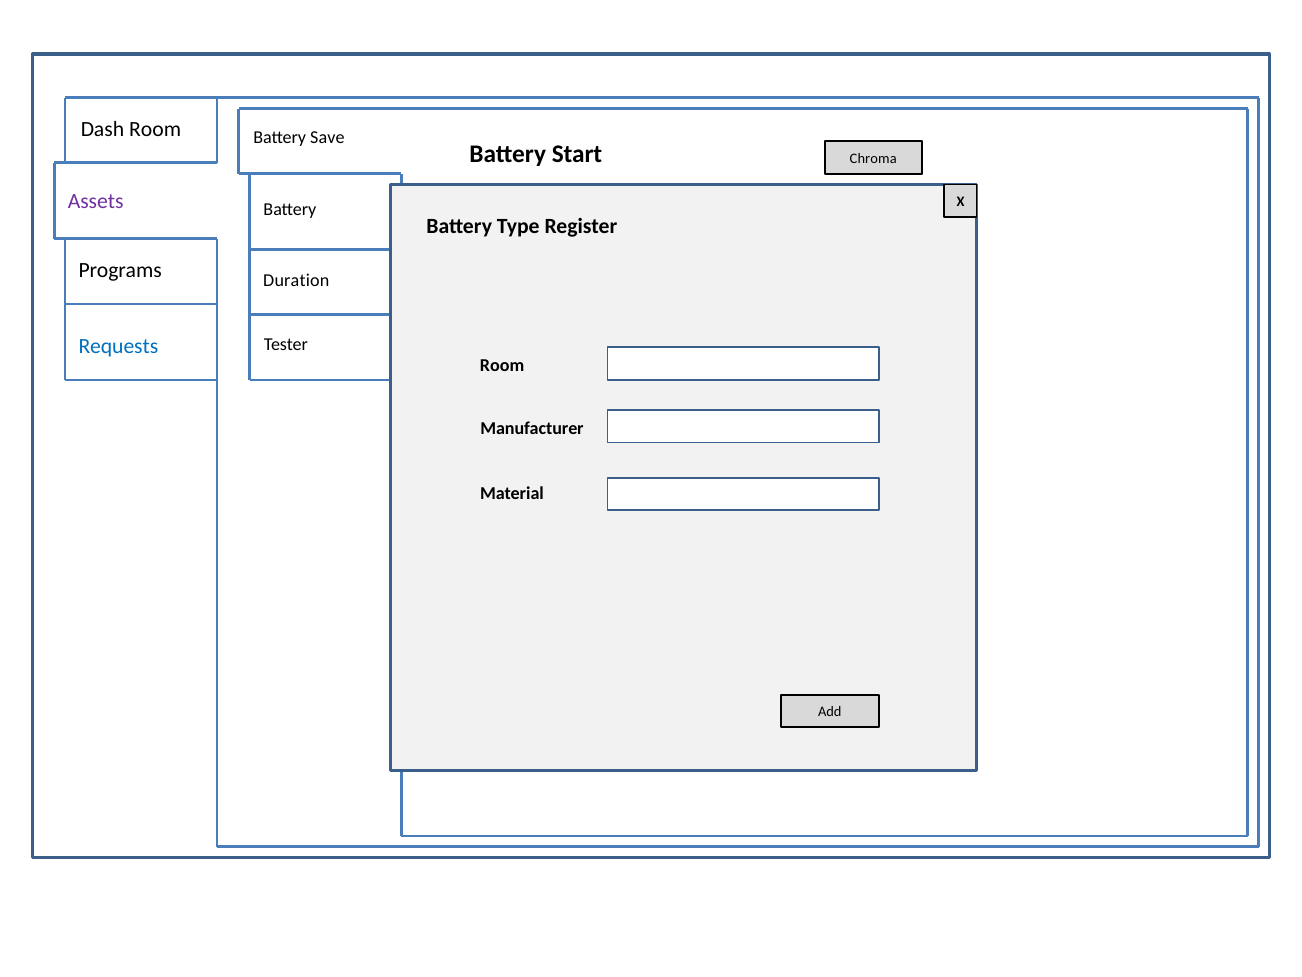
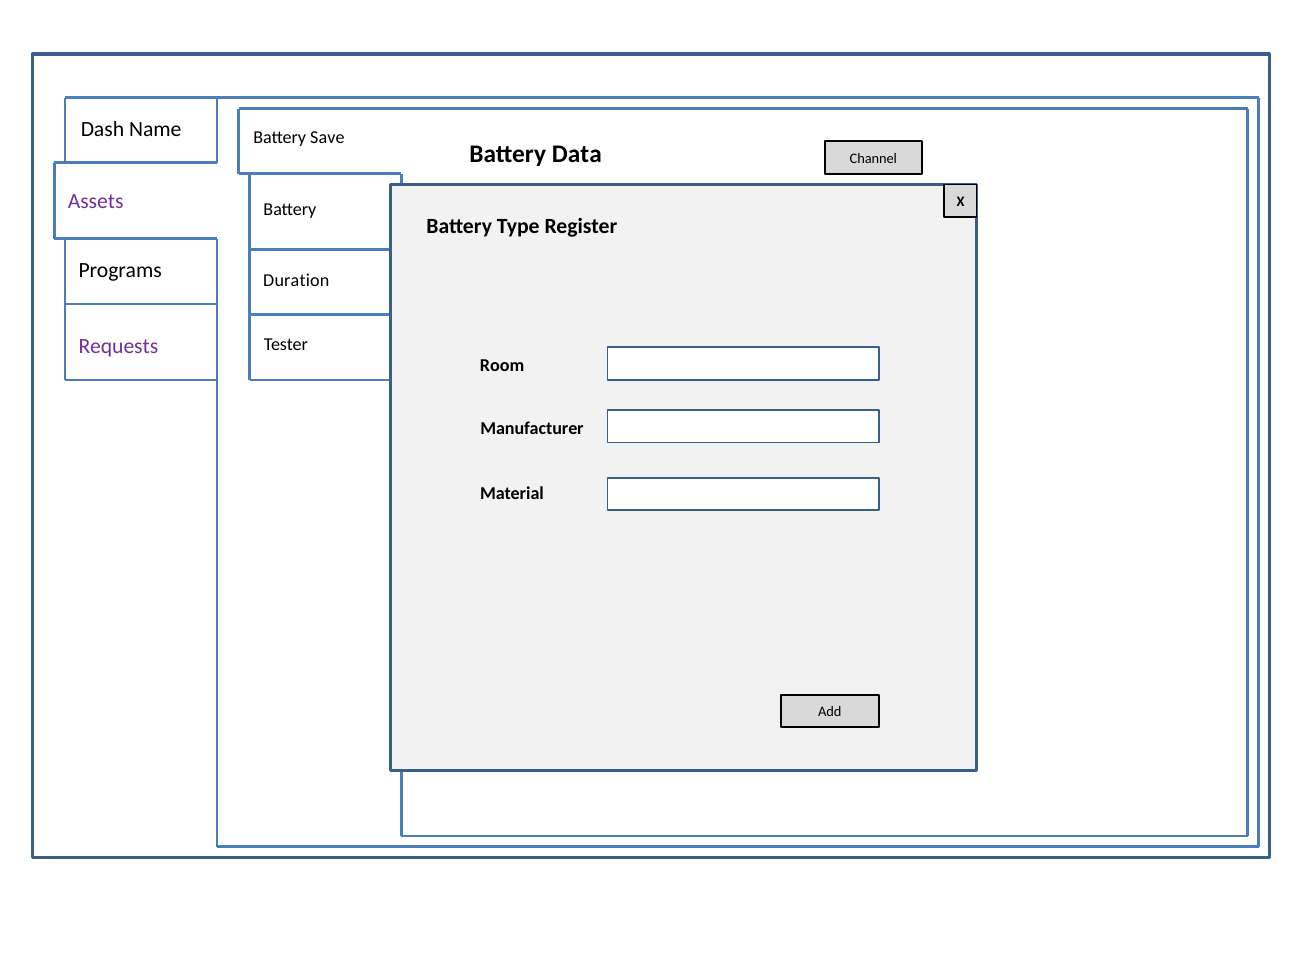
Dash Room: Room -> Name (155, 129)
Start: Start -> Data (577, 154)
Chroma: Chroma -> Channel (873, 158)
Requests colour: blue -> purple (118, 346)
